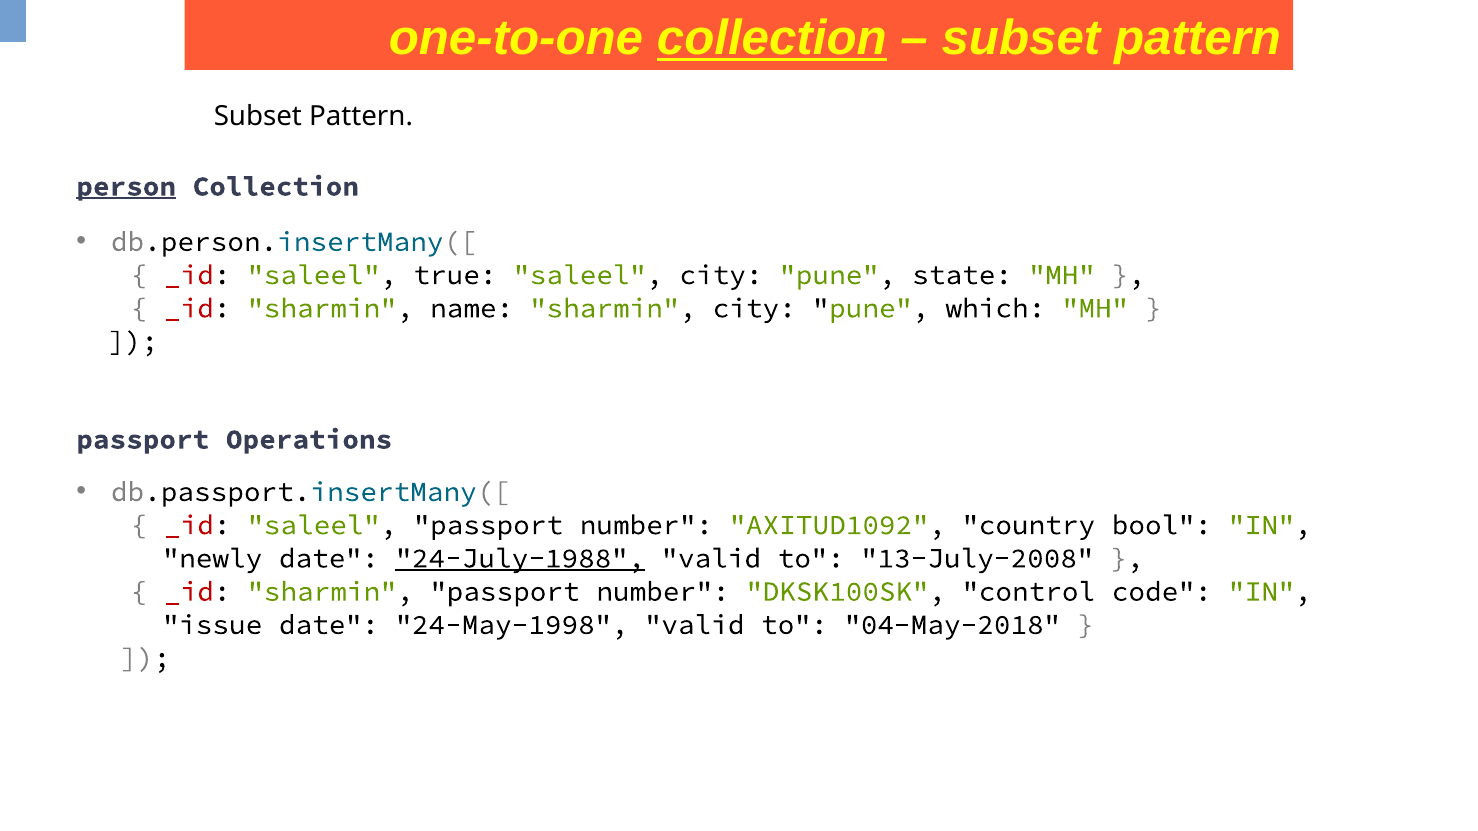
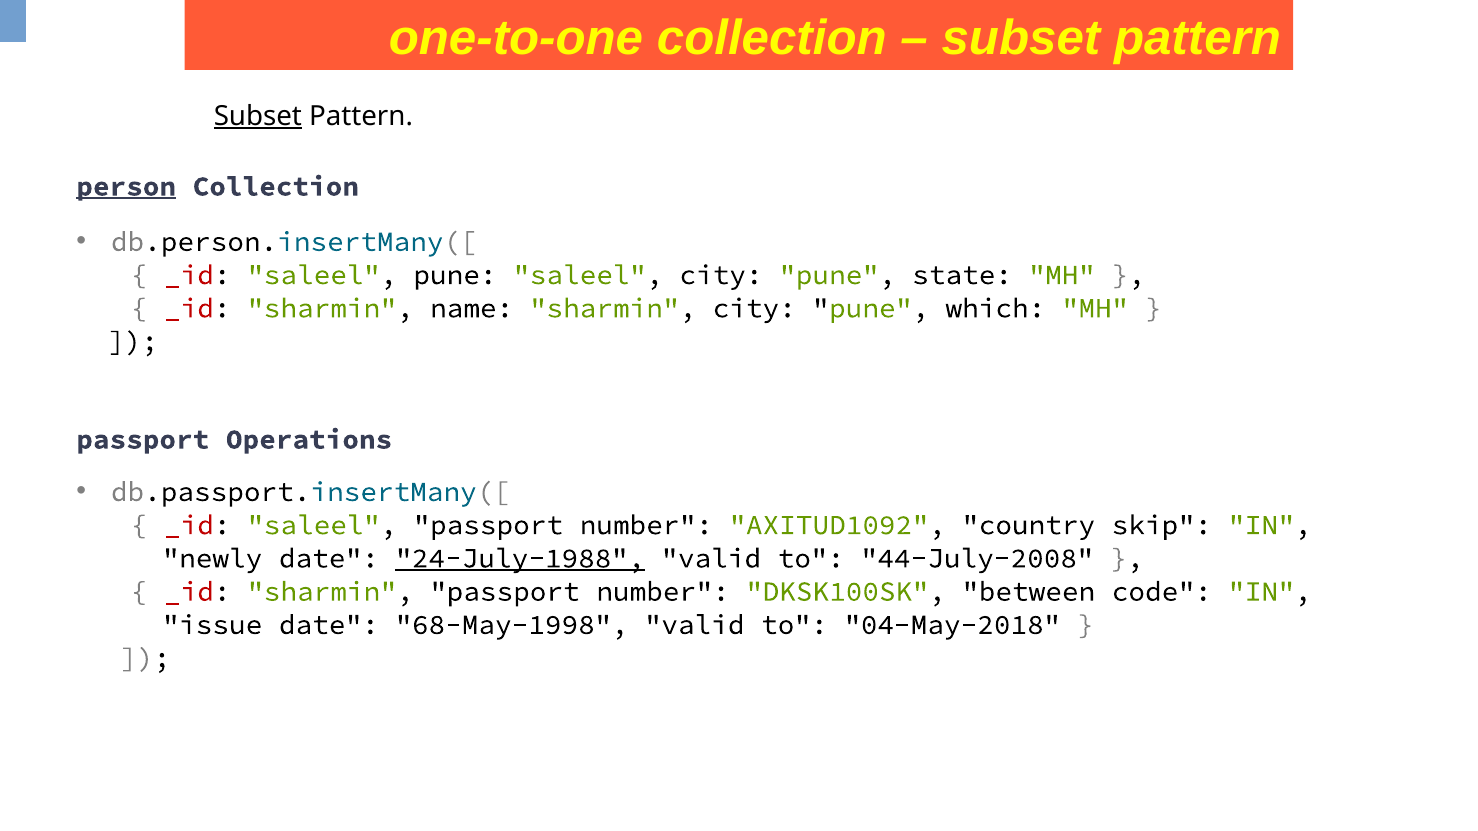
collection underline: present -> none (772, 38)
Subset underline: none -> present (258, 116)
saleel true: true -> pune (455, 275)
bool: bool -> skip (1162, 525)
13-July-2008: 13-July-2008 -> 44-July-2008 (977, 559)
control: control -> between (1029, 592)
24-May-1998: 24-May-1998 -> 68-May-1998 (512, 625)
